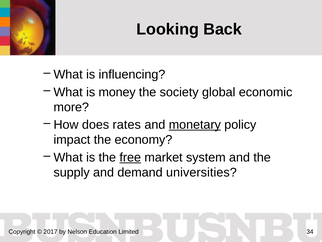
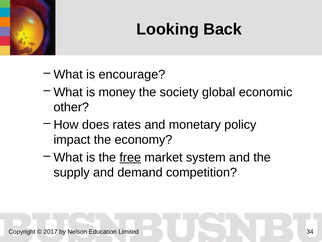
influencing: influencing -> encourage (132, 74)
more: more -> other (71, 107)
monetary underline: present -> none (195, 125)
universities: universities -> competition (201, 172)
